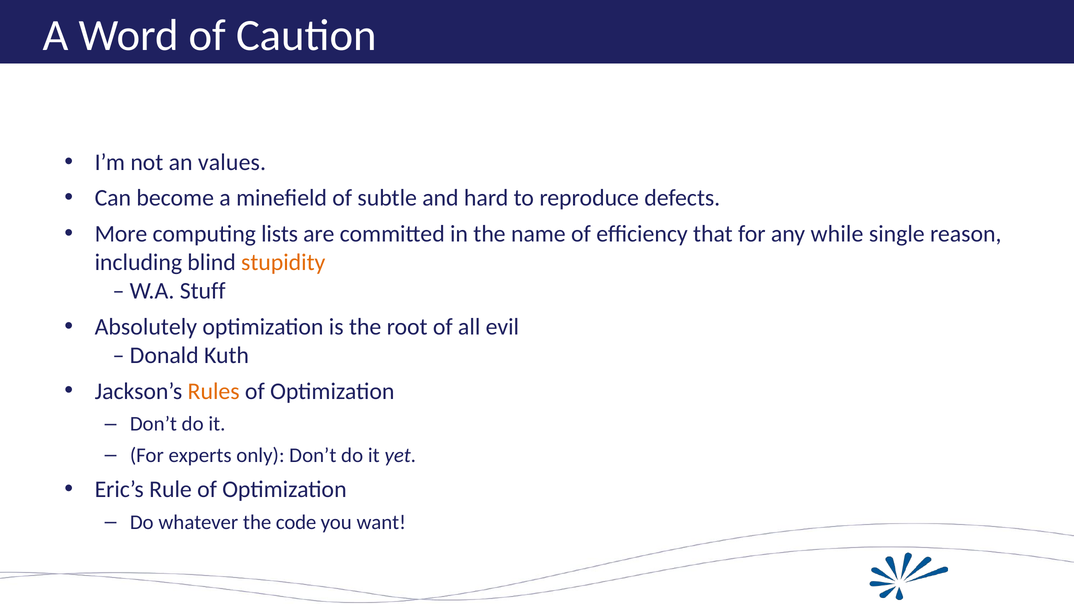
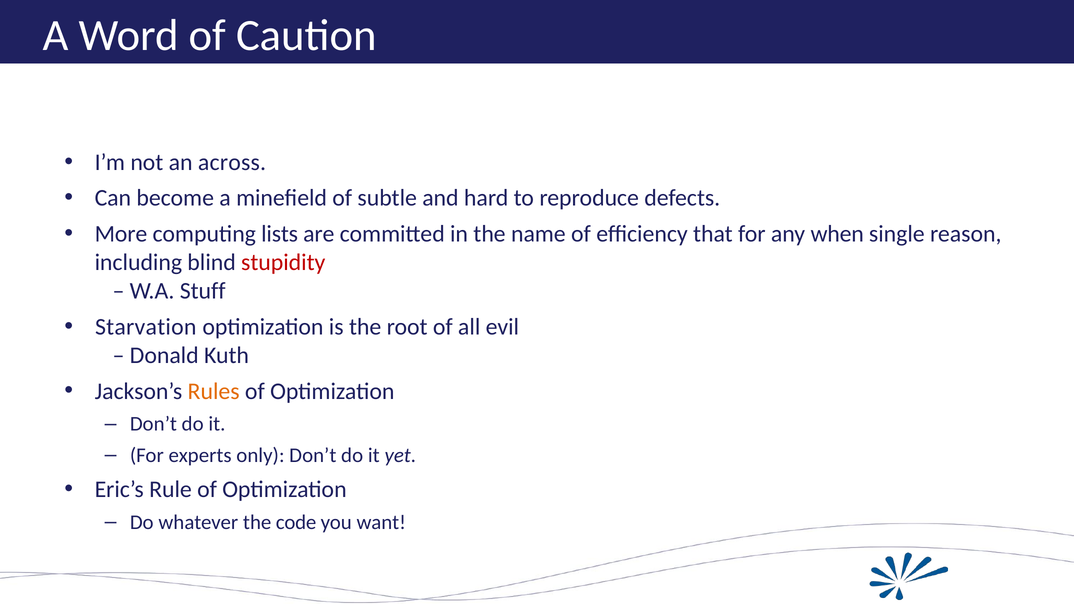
values: values -> across (232, 162)
while: while -> when (837, 234)
stupidity colour: orange -> red (283, 262)
Absolutely: Absolutely -> Starvation (146, 327)
